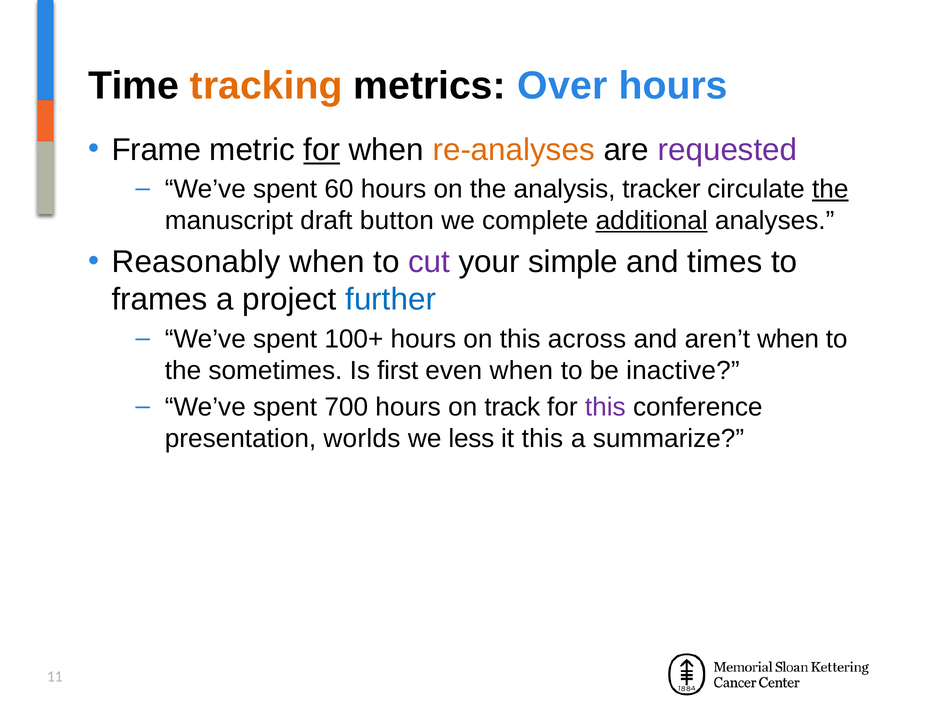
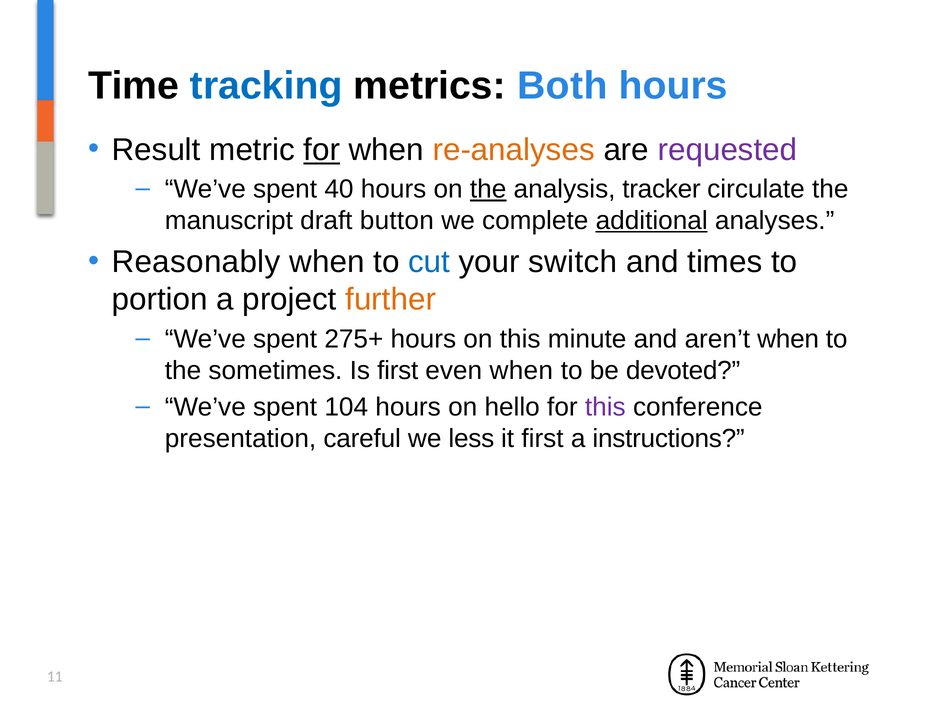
tracking colour: orange -> blue (266, 86)
Over: Over -> Both (562, 86)
Frame: Frame -> Result (156, 150)
60: 60 -> 40 (339, 189)
the underline: none -> present (488, 189)
the underline: present -> none (830, 189)
cut colour: purple -> blue (429, 262)
simple: simple -> switch (573, 262)
frames: frames -> portion (160, 299)
further colour: blue -> orange (391, 299)
100+: 100+ -> 275+ (354, 339)
across: across -> minute (587, 339)
inactive: inactive -> devoted (683, 370)
700: 700 -> 104 (346, 407)
track: track -> hello (512, 407)
worlds: worlds -> careful (362, 438)
it this: this -> first (543, 438)
summarize: summarize -> instructions (669, 438)
